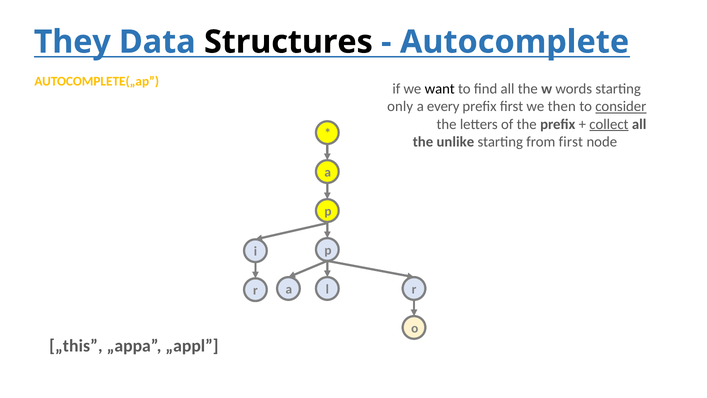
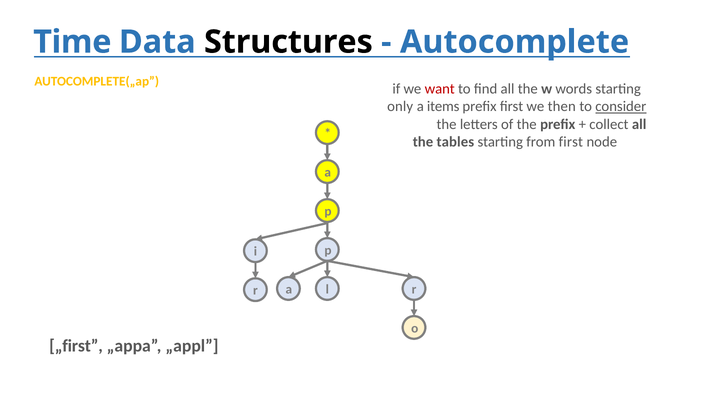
They: They -> Time (72, 42)
want colour: black -> red (440, 89)
every: every -> items (443, 106)
collect underline: present -> none (609, 124)
unlike: unlike -> tables (455, 142)
„this: „this -> „first (76, 346)
